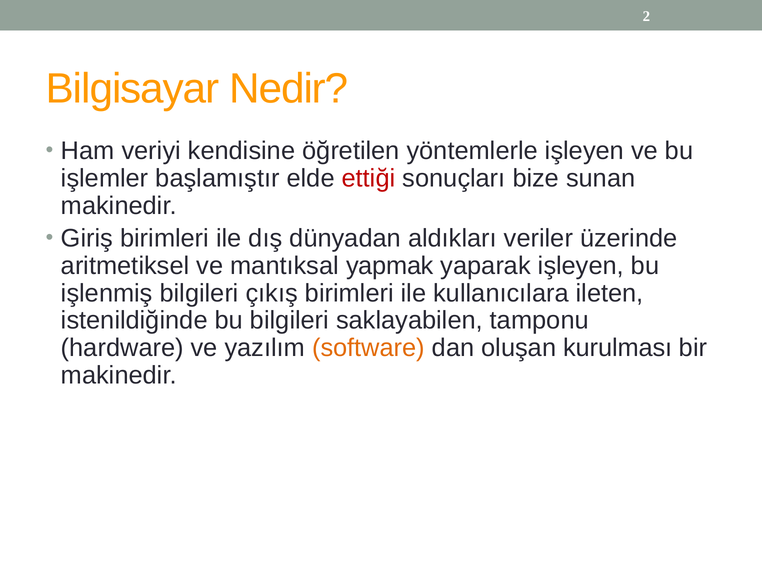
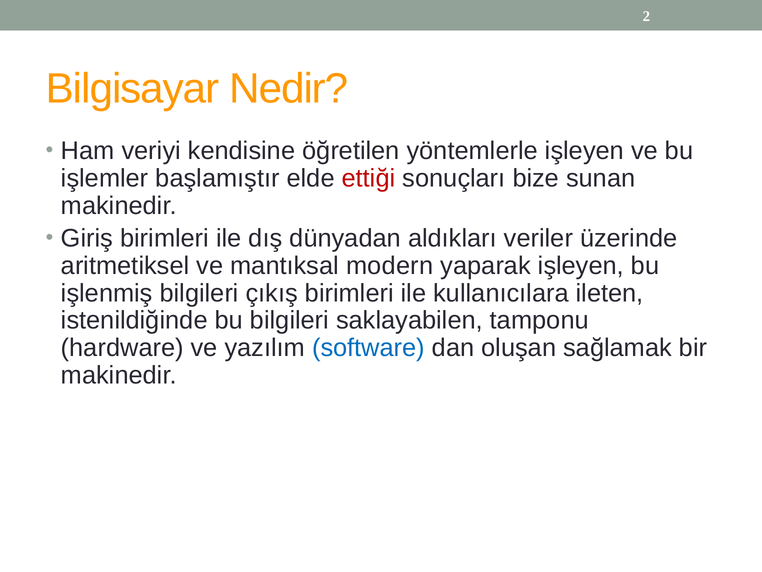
yapmak: yapmak -> modern (390, 265)
software colour: orange -> blue (368, 348)
kurulması: kurulması -> sağlamak (618, 348)
